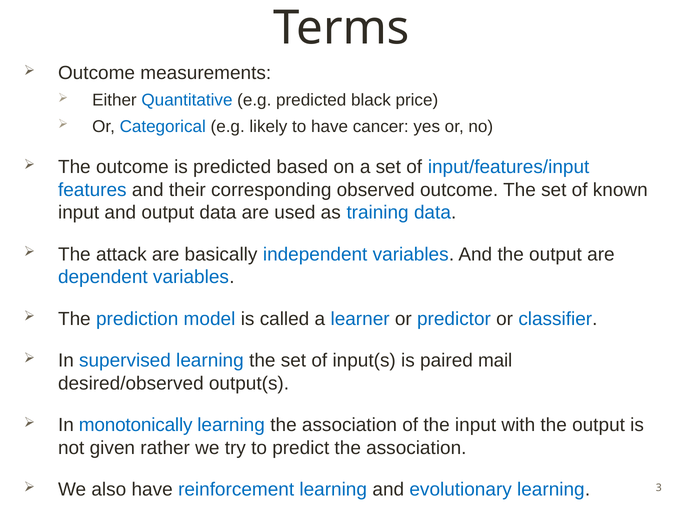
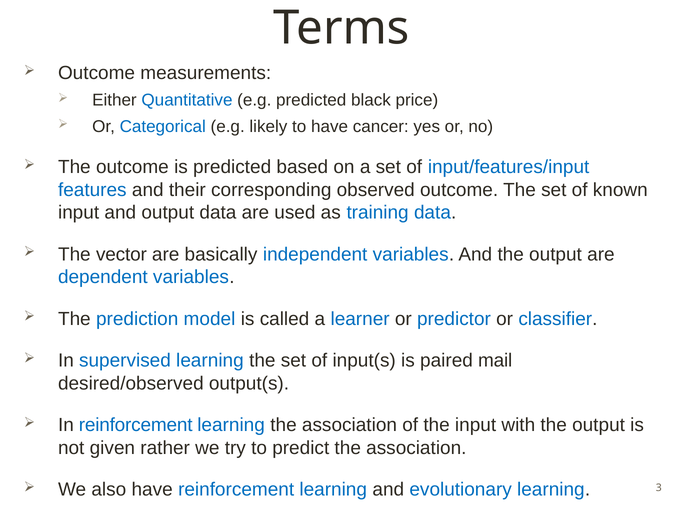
attack: attack -> vector (121, 255)
In monotonically: monotonically -> reinforcement (136, 425)
